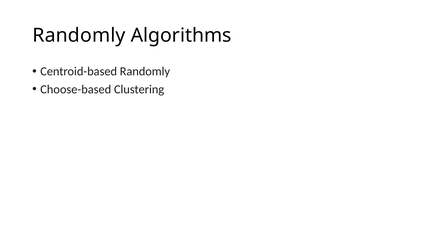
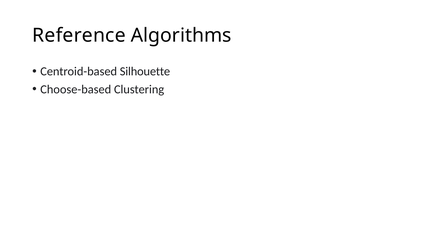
Randomly: Randomly -> Reference (79, 36)
Centroid-based Randomly: Randomly -> Silhouette (145, 72)
